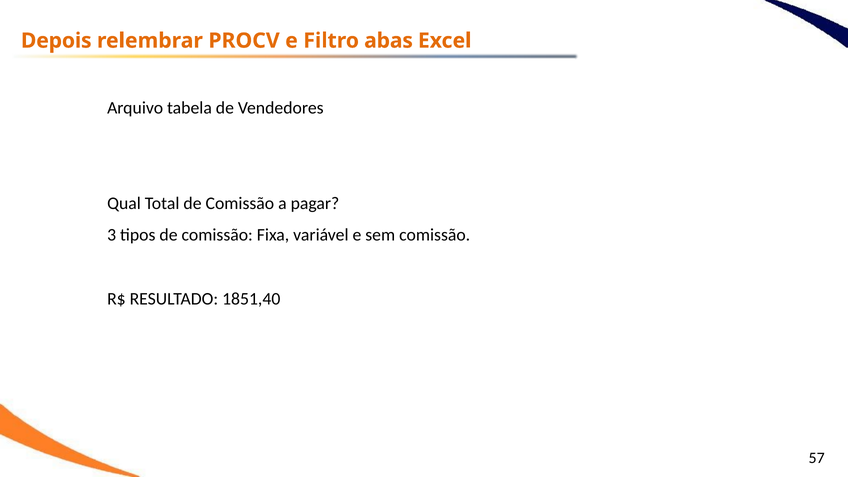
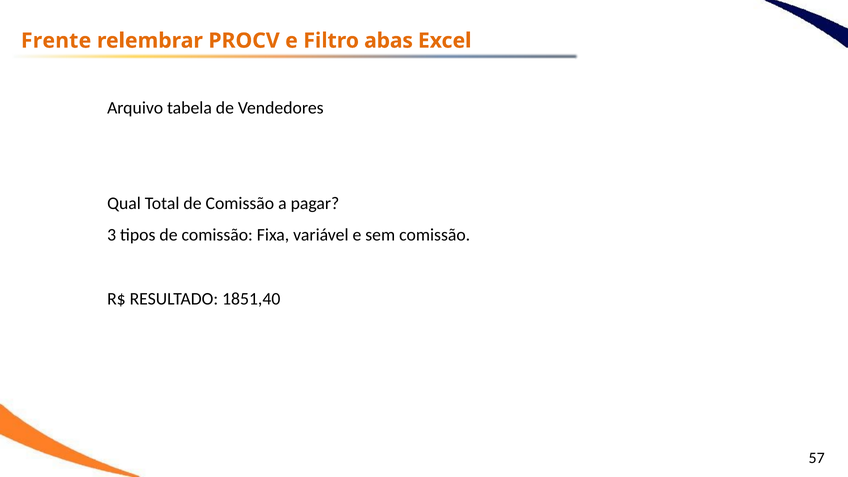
Depois: Depois -> Frente (56, 41)
